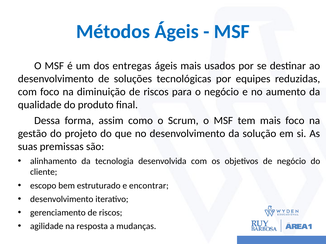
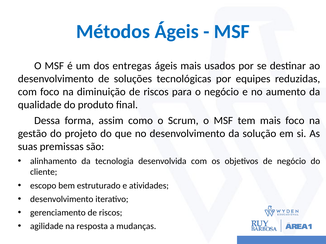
encontrar: encontrar -> atividades (149, 186)
